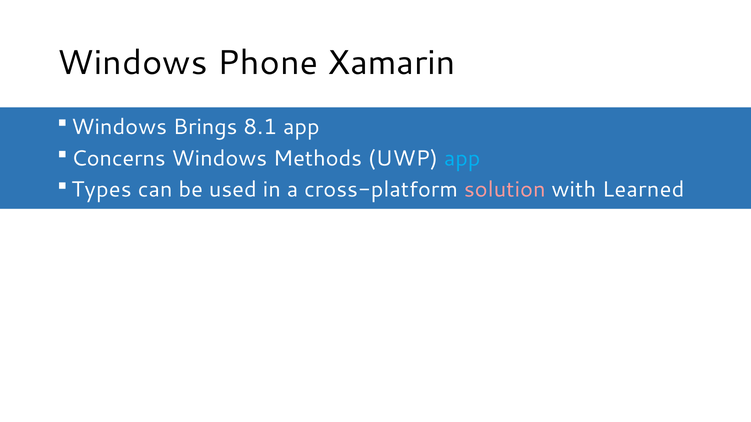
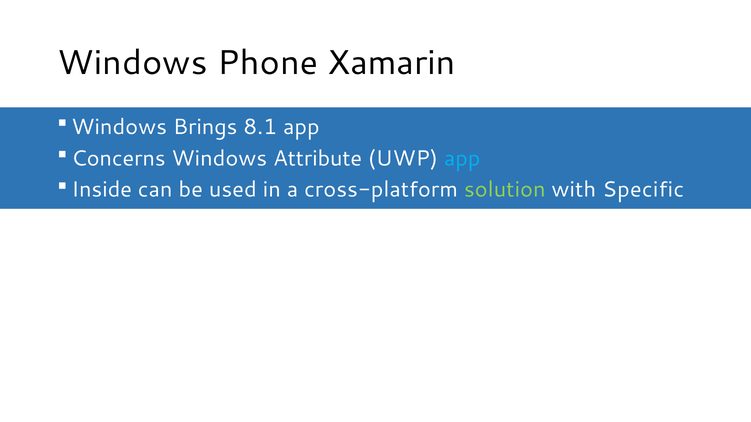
Methods: Methods -> Attribute (318, 158)
Types: Types -> Inside (102, 190)
solution colour: pink -> light green (505, 190)
Learned: Learned -> Specific (643, 190)
